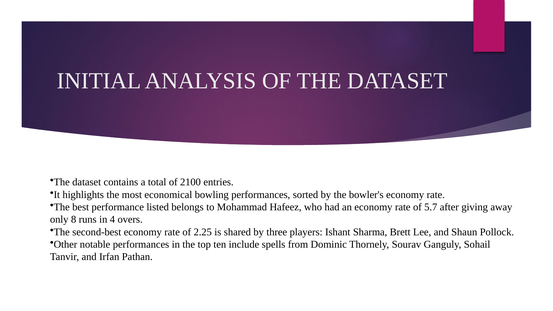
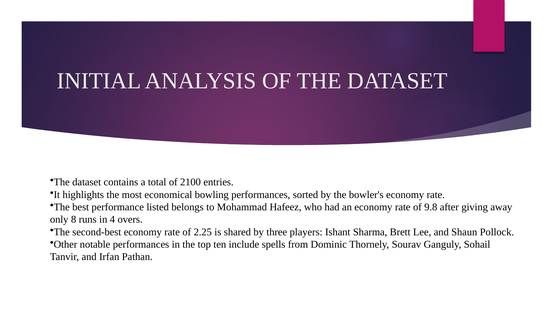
5.7: 5.7 -> 9.8 (431, 207)
